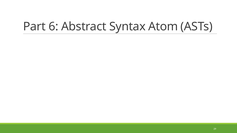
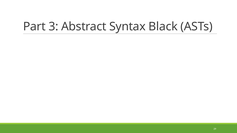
6: 6 -> 3 (53, 27)
Atom: Atom -> Black (163, 27)
